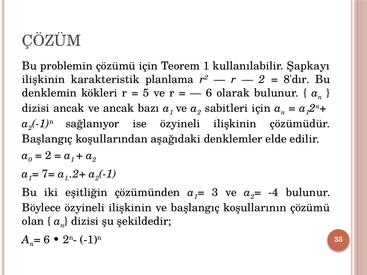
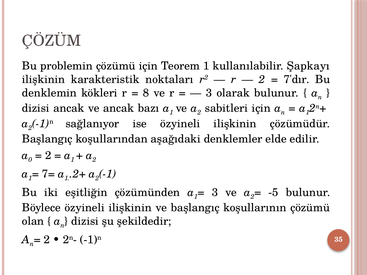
planlama: planlama -> noktaları (169, 79)
8'dır: 8'dır -> 7'dır (297, 79)
5: 5 -> 8 (146, 93)
6: 6 -> 3 (209, 93)
-4: -4 -> -5 (273, 193)
6: 6 -> 2 (47, 240)
